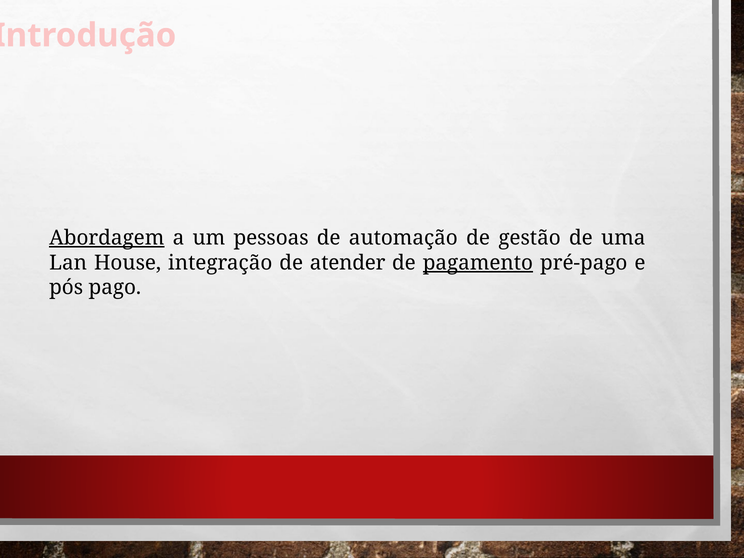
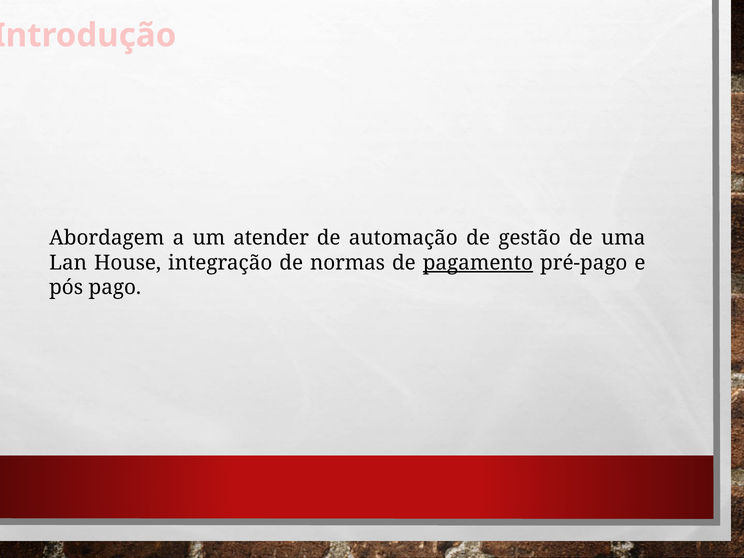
Abordagem underline: present -> none (107, 238)
pessoas: pessoas -> atender (271, 238)
atender: atender -> normas (348, 263)
